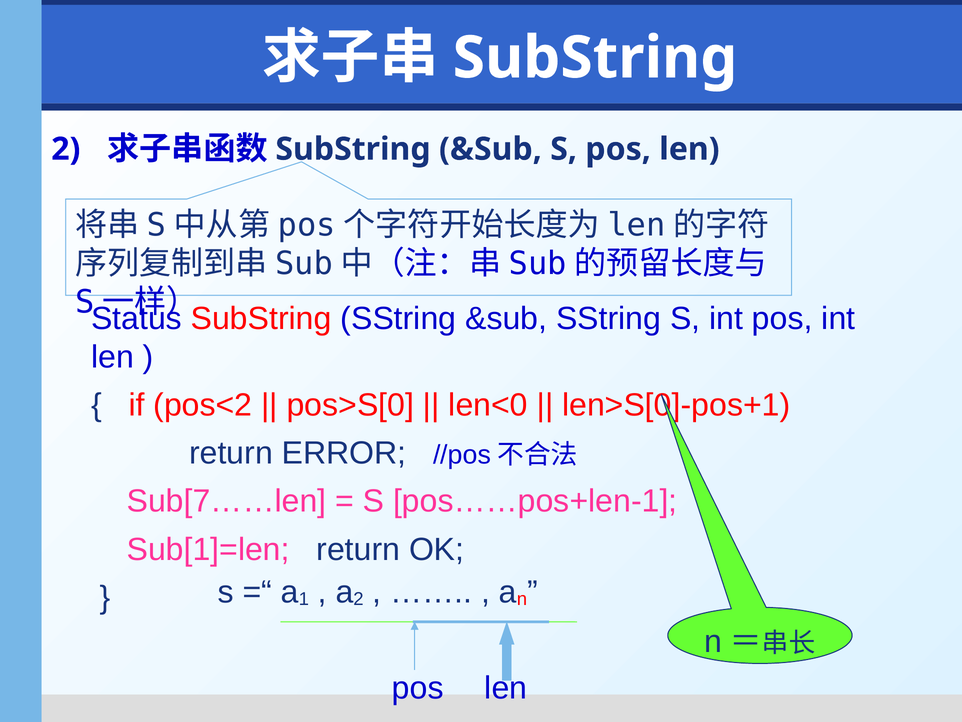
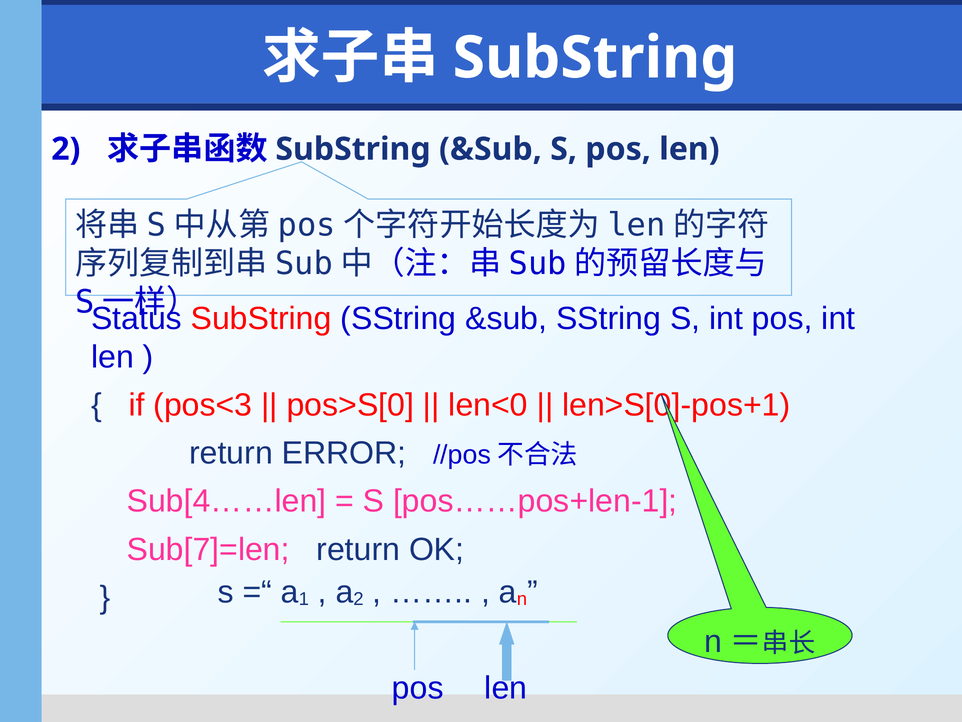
pos<2: pos<2 -> pos<3 (203, 405)
Sub[7……len: Sub[7……len -> Sub[4……len (227, 501)
Sub[1]=len: Sub[1]=len -> Sub[7]=len (208, 549)
